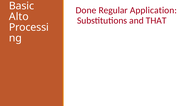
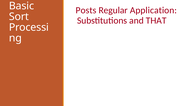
Done: Done -> Posts (86, 10)
Alto: Alto -> Sort (19, 17)
